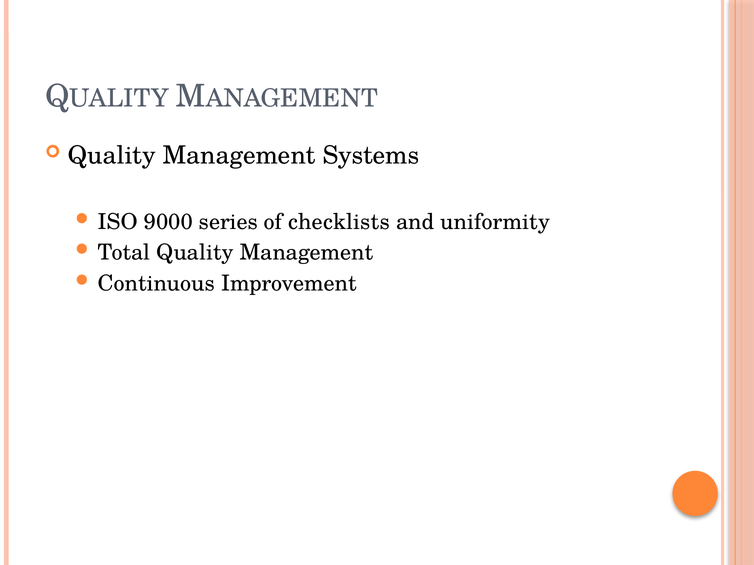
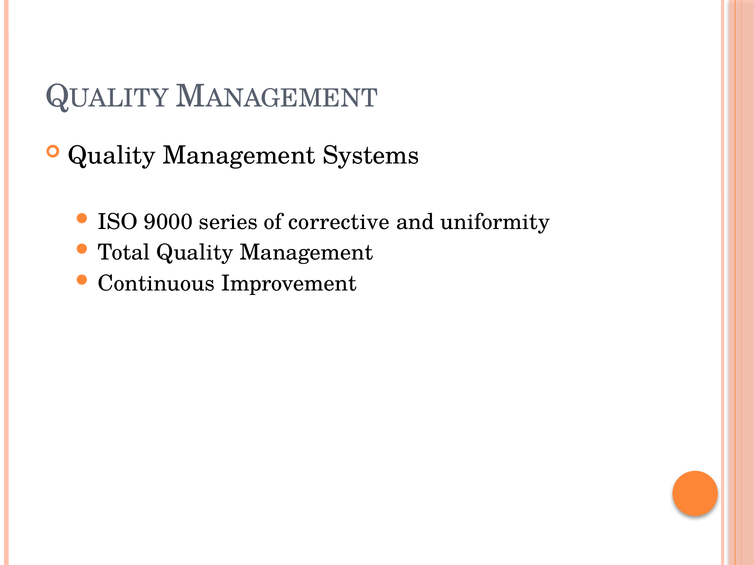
checklists: checklists -> corrective (339, 222)
